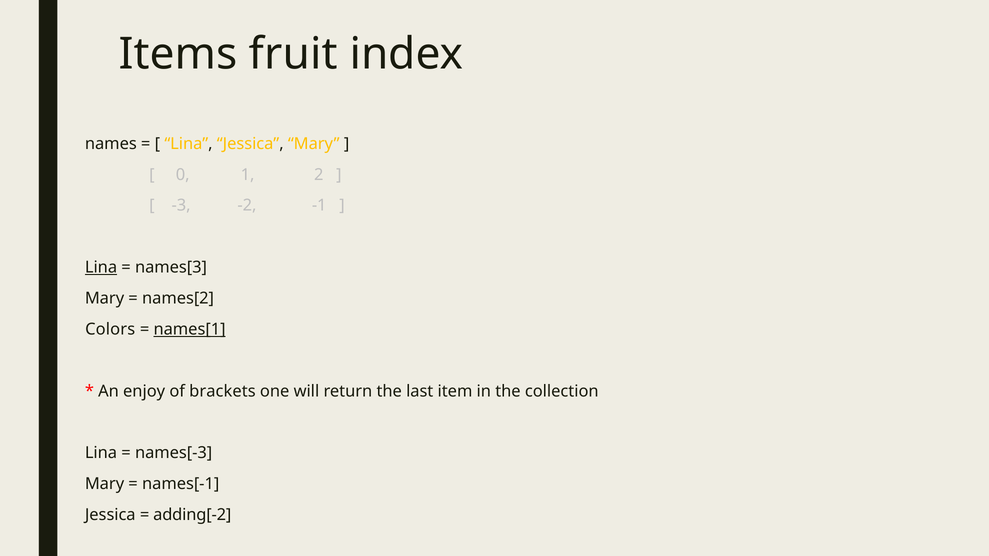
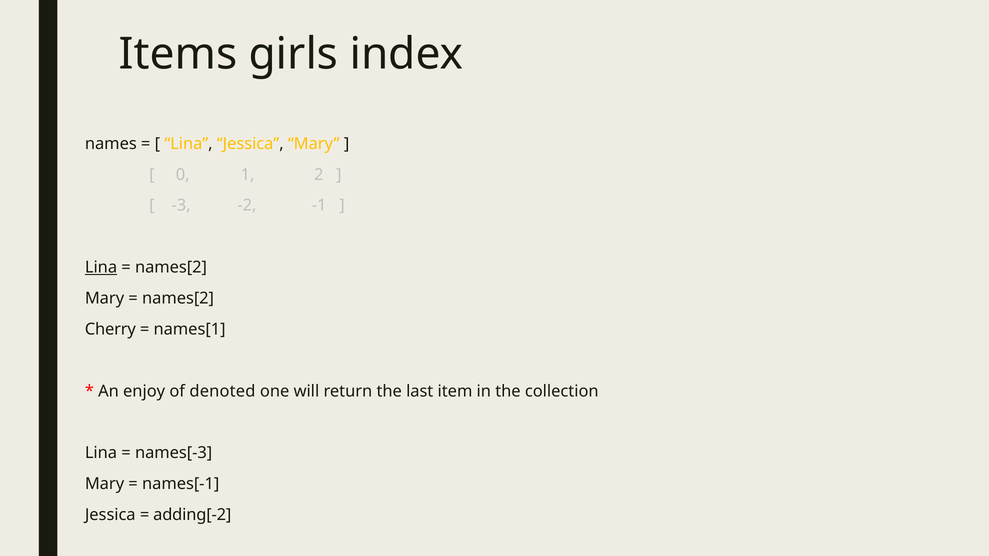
fruit: fruit -> girls (293, 54)
names[3: names[3 -> names[2 (171, 268)
Colors: Colors -> Cherry (110, 329)
names[1 underline: present -> none (190, 329)
brackets: brackets -> denoted (222, 391)
